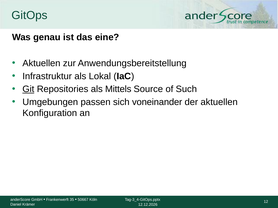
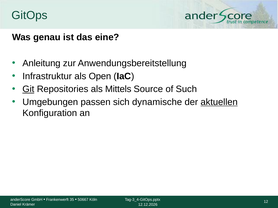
Aktuellen: Aktuellen -> Anleitung (41, 63)
Lokal: Lokal -> Open (100, 76)
voneinander: voneinander -> dynamische (157, 102)
aktuellen underline: none -> present (219, 102)
